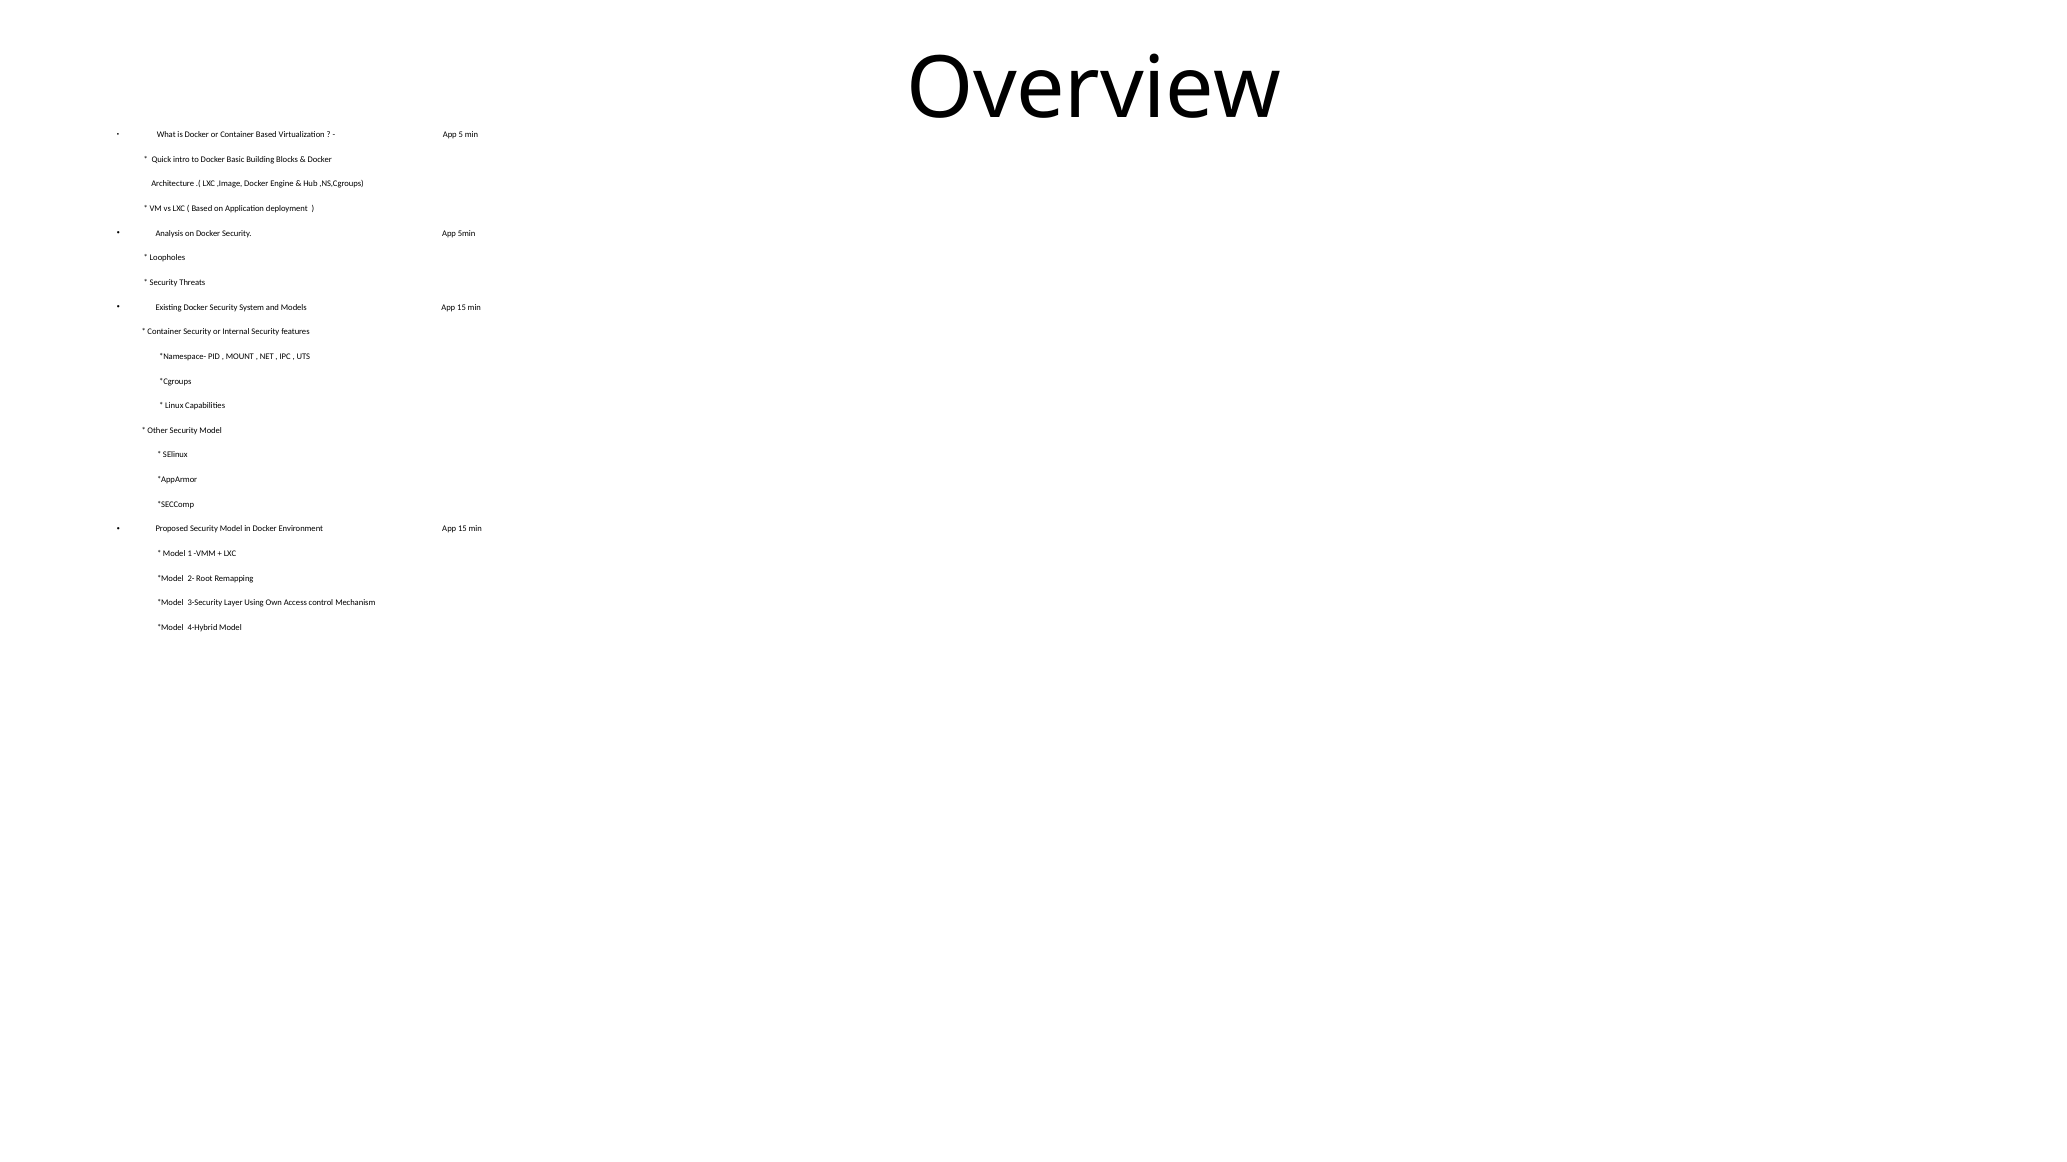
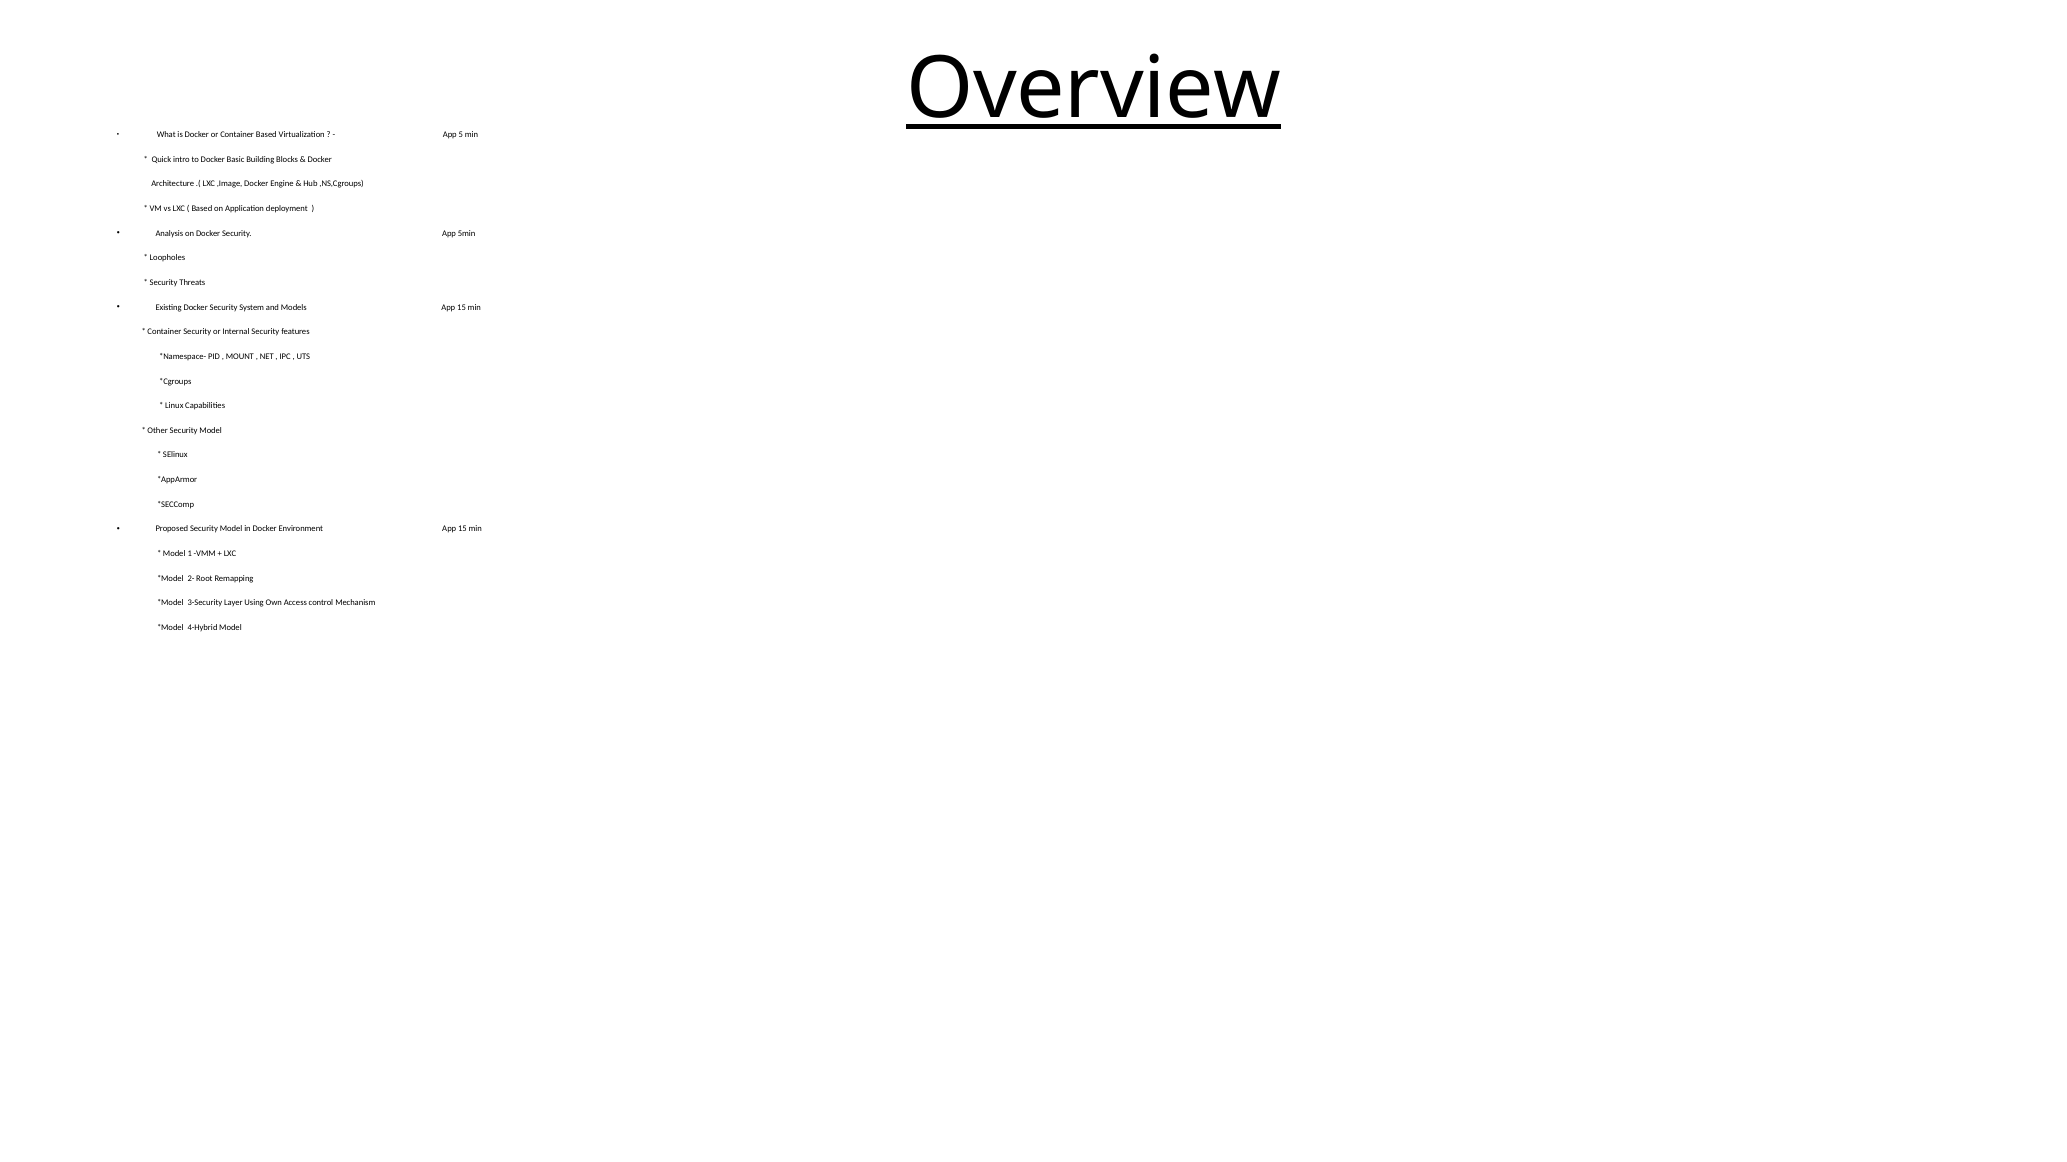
Overview underline: none -> present (1094, 89)
